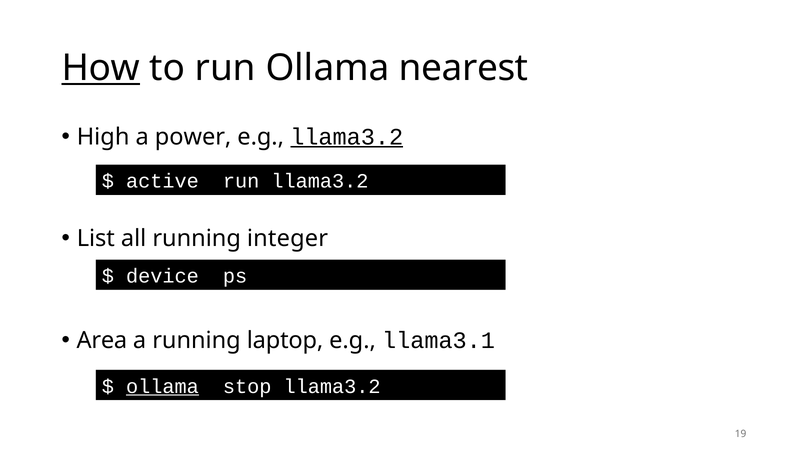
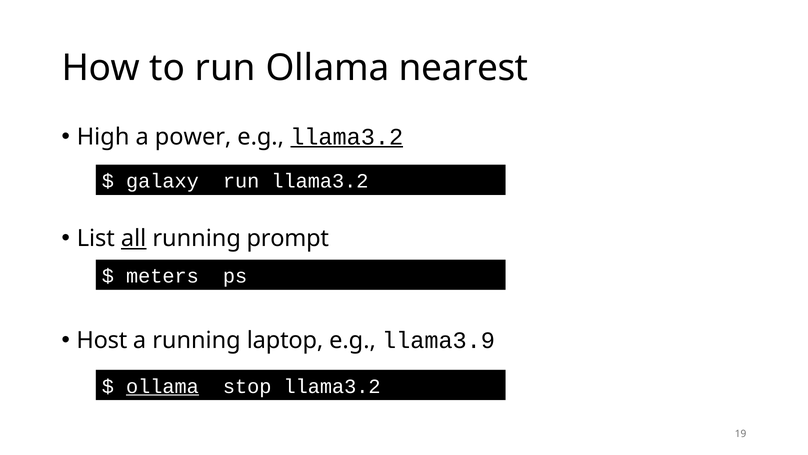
How underline: present -> none (101, 68)
active: active -> galaxy (162, 181)
all underline: none -> present (134, 238)
integer: integer -> prompt (288, 238)
device: device -> meters (162, 276)
Area: Area -> Host (102, 340)
llama3.1: llama3.1 -> llama3.9 (439, 340)
